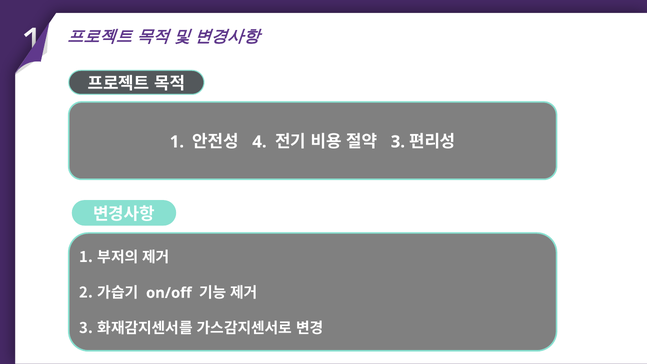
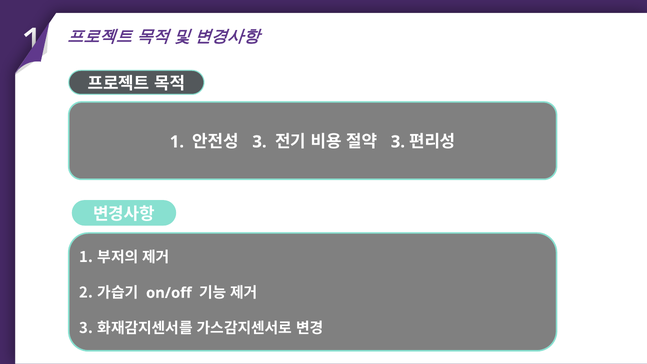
4: 4 -> 3 (259, 142)
